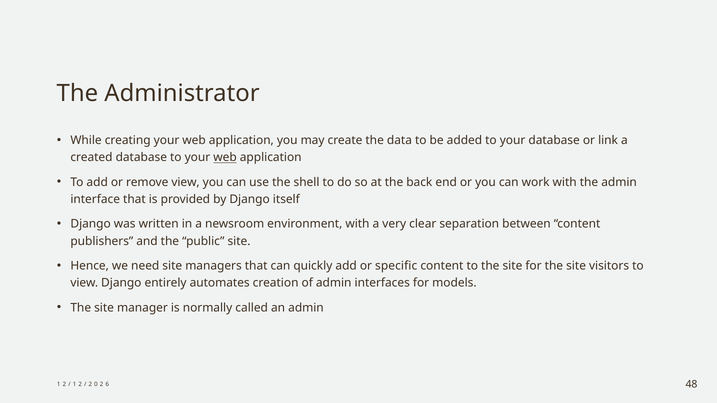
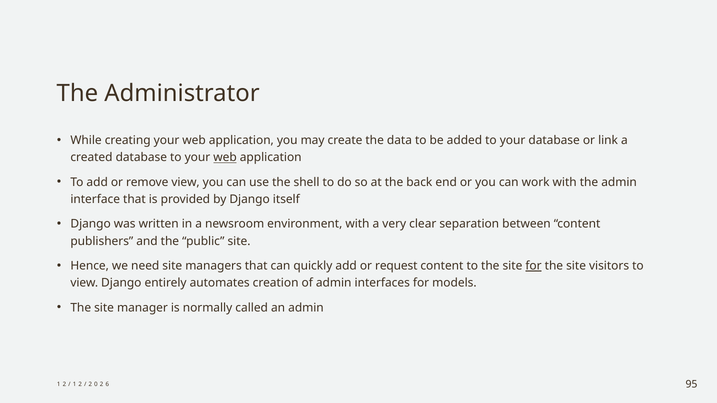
specific: specific -> request (396, 266)
for underline: none -> present (534, 266)
48: 48 -> 95 (692, 384)
